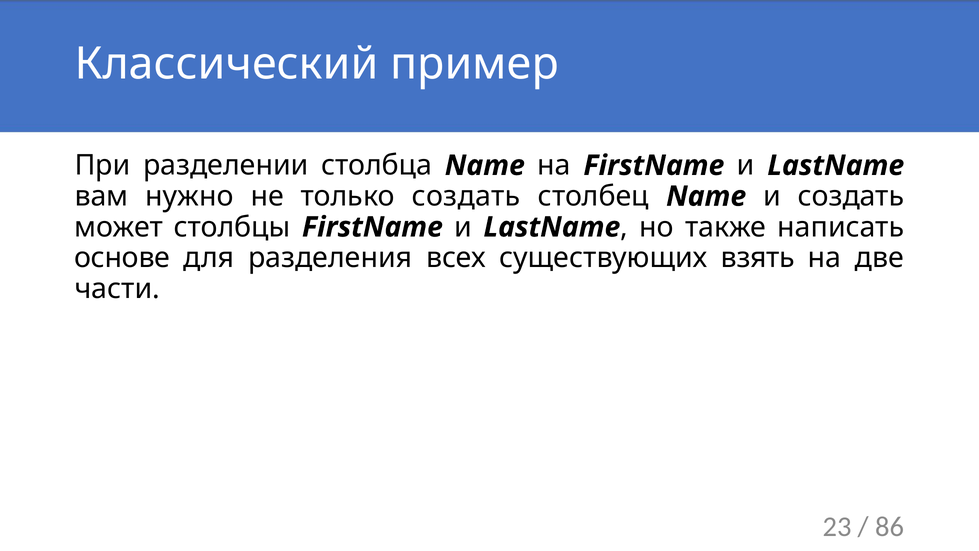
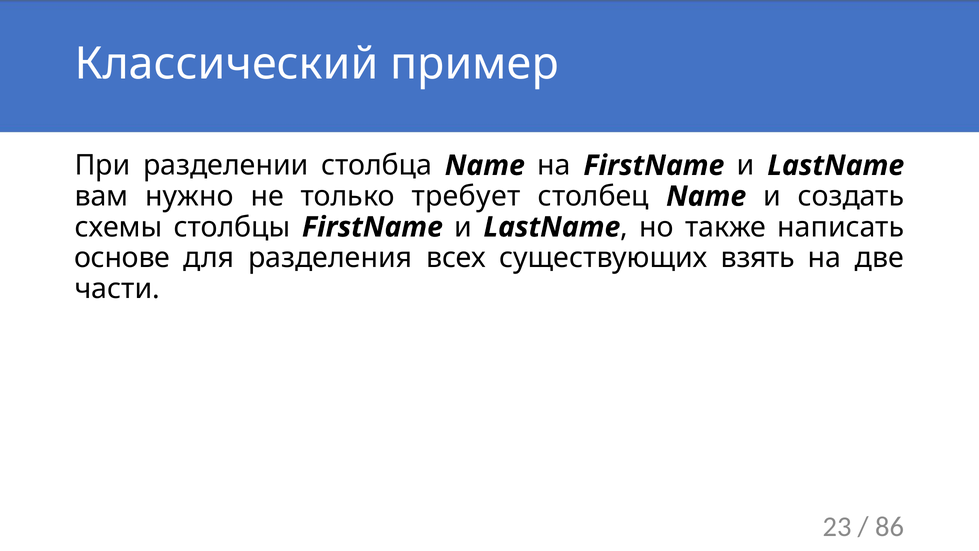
только создать: создать -> требует (466, 196)
может: может -> схемы (119, 227)
